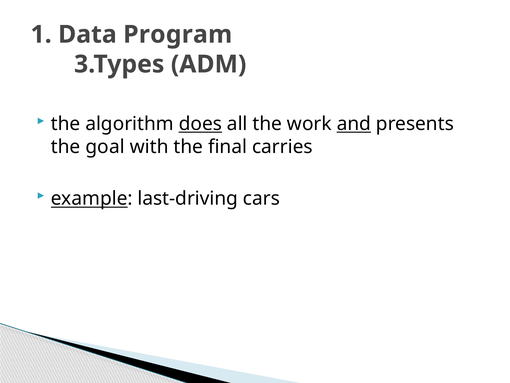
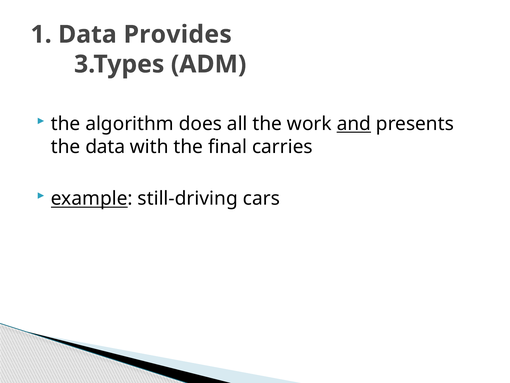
Program: Program -> Provides (178, 34)
does underline: present -> none (200, 124)
the goal: goal -> data (105, 147)
last-driving: last-driving -> still-driving (188, 198)
